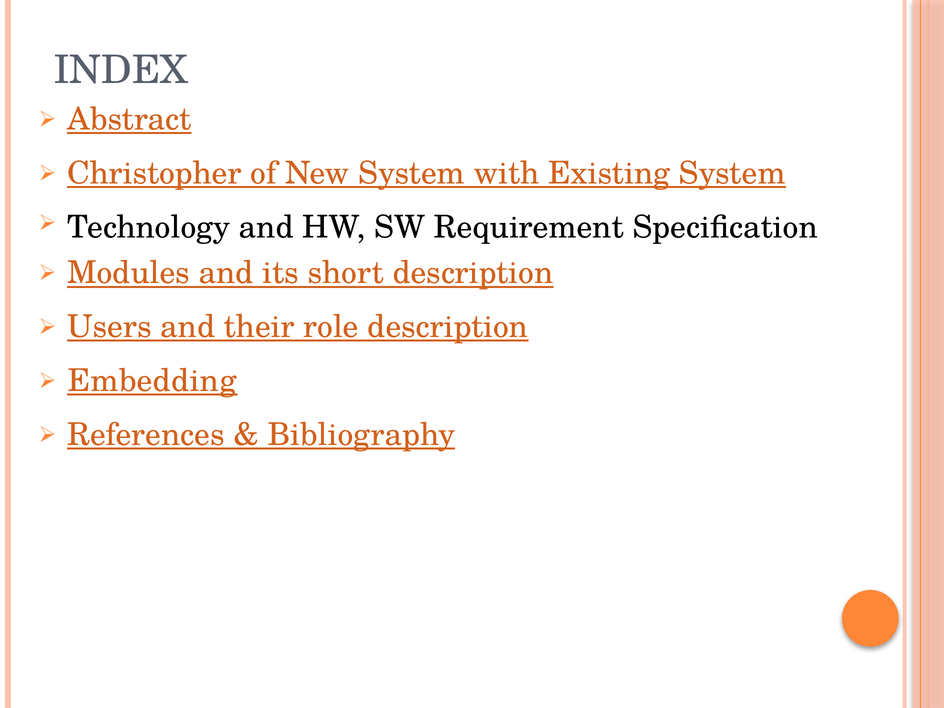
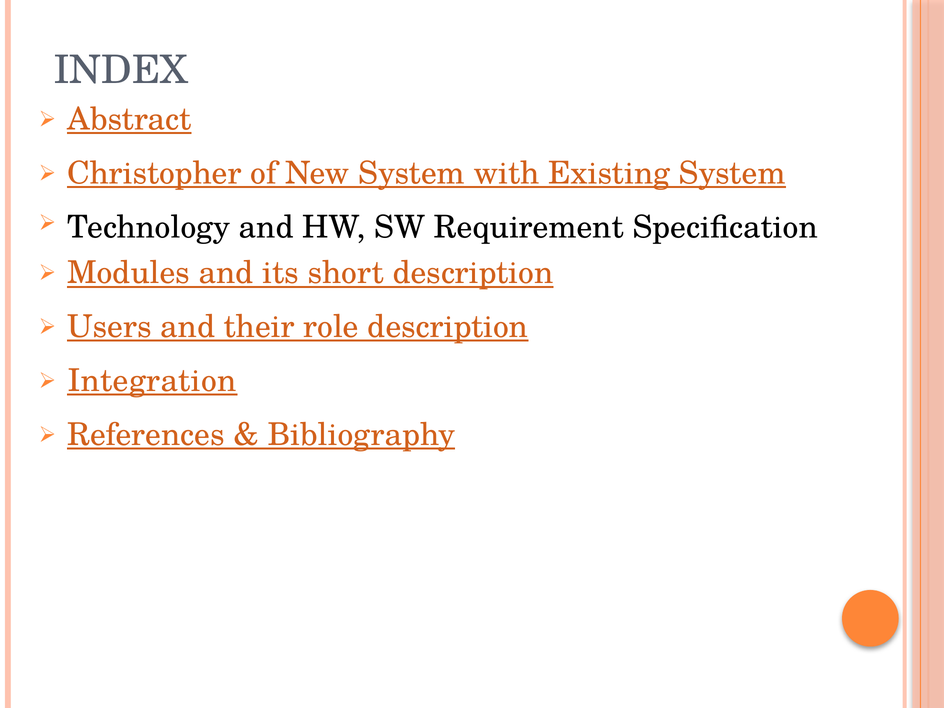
Embedding: Embedding -> Integration (152, 381)
